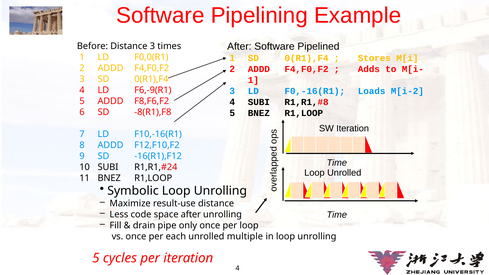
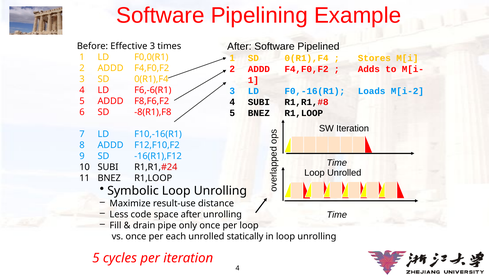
Before Distance: Distance -> Effective (129, 46)
F6,-9(R1: F6,-9(R1 -> F6,-6(R1 (153, 90)
multiple: multiple -> statically (245, 236)
